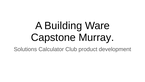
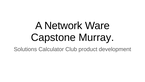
Building: Building -> Network (63, 26)
